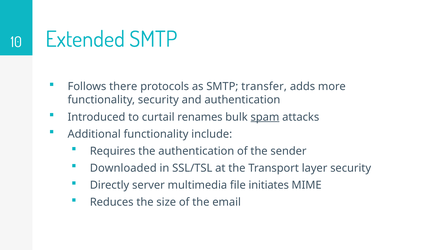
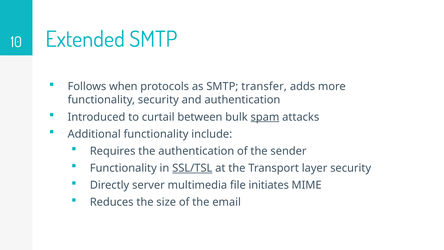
there: there -> when (123, 87)
renames: renames -> between (200, 117)
Downloaded: Downloaded -> Functionality (123, 168)
SSL/TSL underline: none -> present (192, 168)
